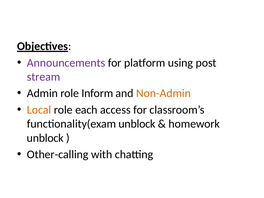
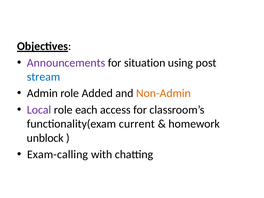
platform: platform -> situation (145, 63)
stream colour: purple -> blue (44, 77)
Inform: Inform -> Added (97, 93)
Local colour: orange -> purple (39, 110)
functionality(exam unblock: unblock -> current (137, 124)
Other-calling: Other-calling -> Exam-calling (58, 154)
